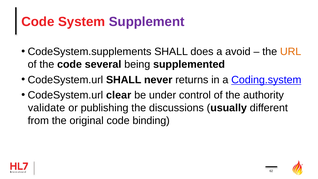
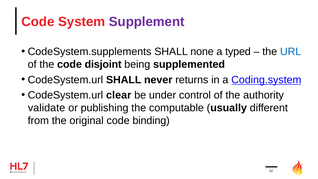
does: does -> none (202, 52)
avoid: avoid -> typed (238, 52)
URL colour: orange -> blue (291, 52)
several: several -> disjoint (103, 64)
discussions: discussions -> computable (176, 108)
